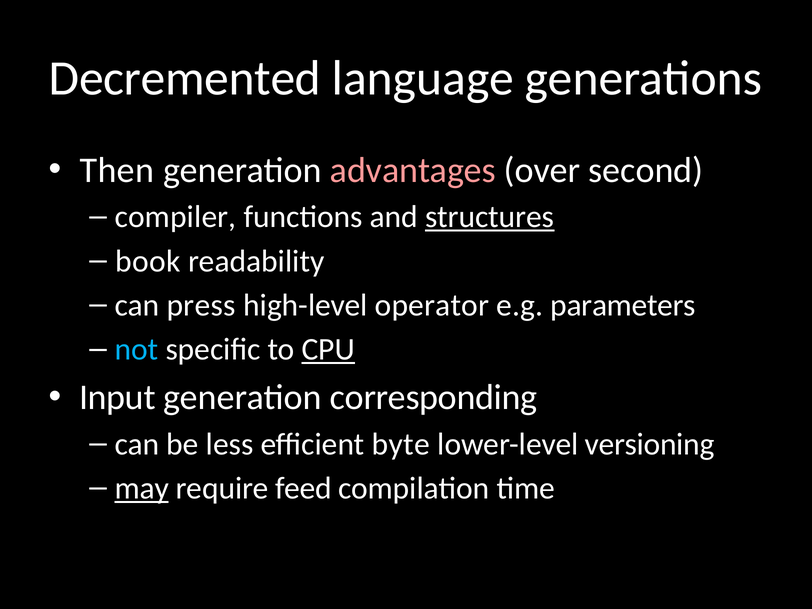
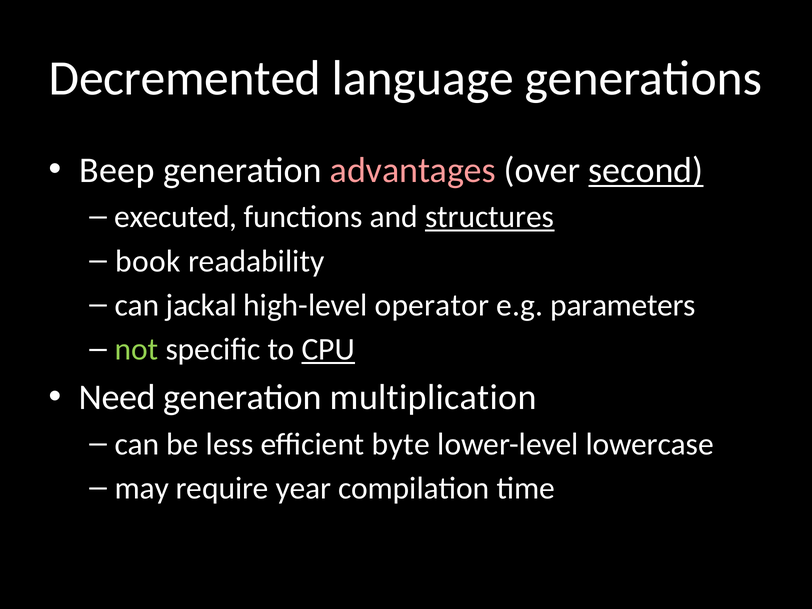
Then: Then -> Beep (117, 170)
second underline: none -> present (646, 170)
compiler: compiler -> executed (176, 217)
press: press -> jackal (201, 305)
not colour: light blue -> light green (137, 349)
Input: Input -> Need (117, 398)
corresponding: corresponding -> multiplication (433, 398)
versioning: versioning -> lowercase (650, 444)
may underline: present -> none (142, 488)
feed: feed -> year (303, 488)
